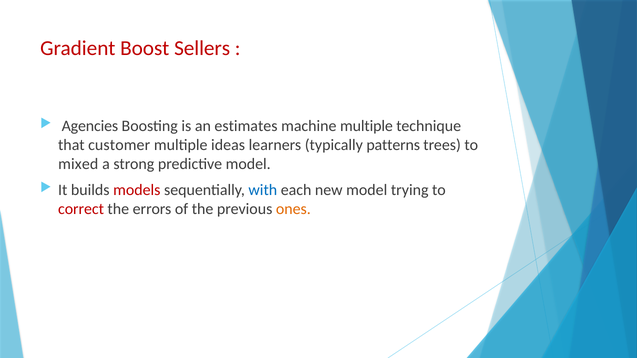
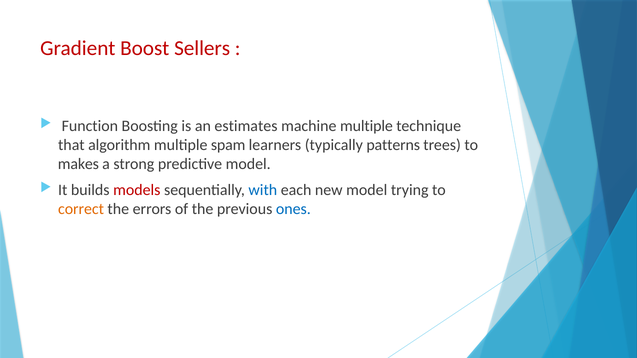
Agencies: Agencies -> Function (90, 126)
customer: customer -> algorithm (119, 145)
ideas: ideas -> spam (228, 145)
mixed: mixed -> makes (78, 164)
correct colour: red -> orange (81, 209)
ones colour: orange -> blue (293, 209)
